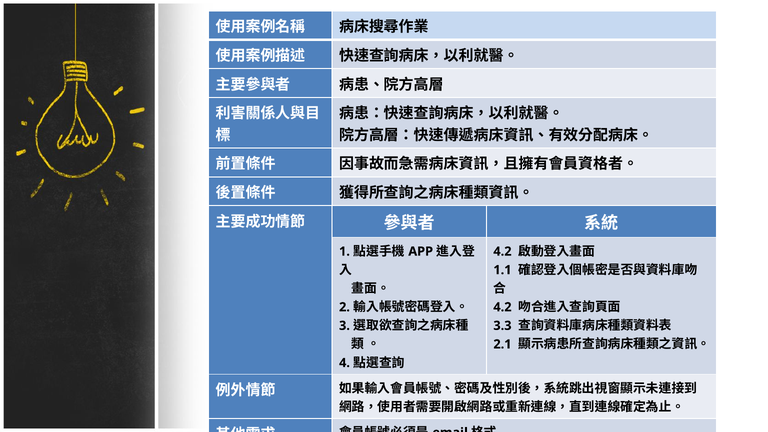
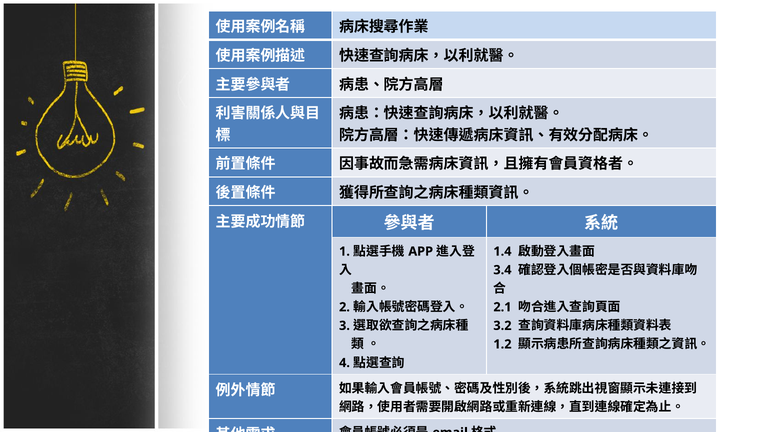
4.2: 4.2 -> 1.4 (502, 251)
1.1: 1.1 -> 3.4 (502, 270)
4.2: 4.2 -> 2.1 (502, 307)
3.3: 3.3 -> 3.2 (502, 326)
2.1: 2.1 -> 1.2 (502, 344)
